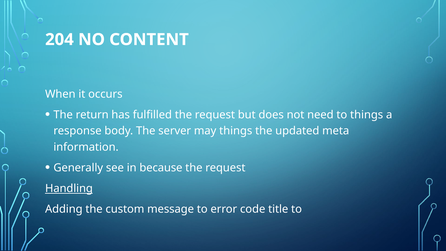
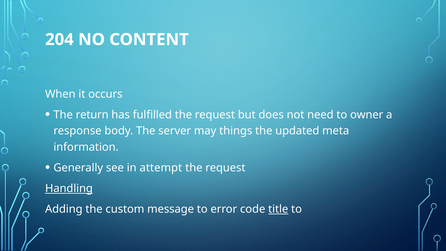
to things: things -> owner (367, 115)
because: because -> attempt (161, 168)
title underline: none -> present (278, 209)
